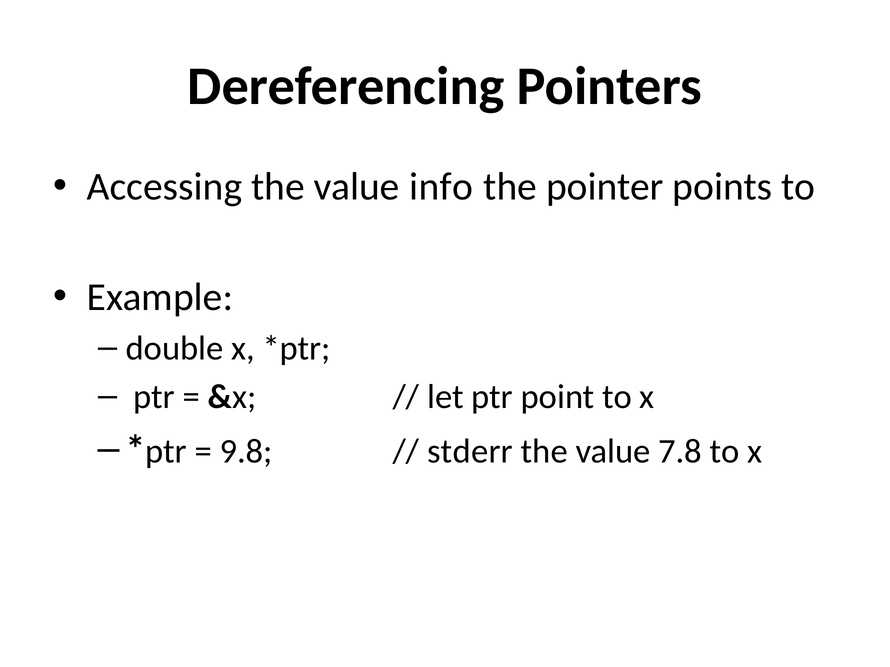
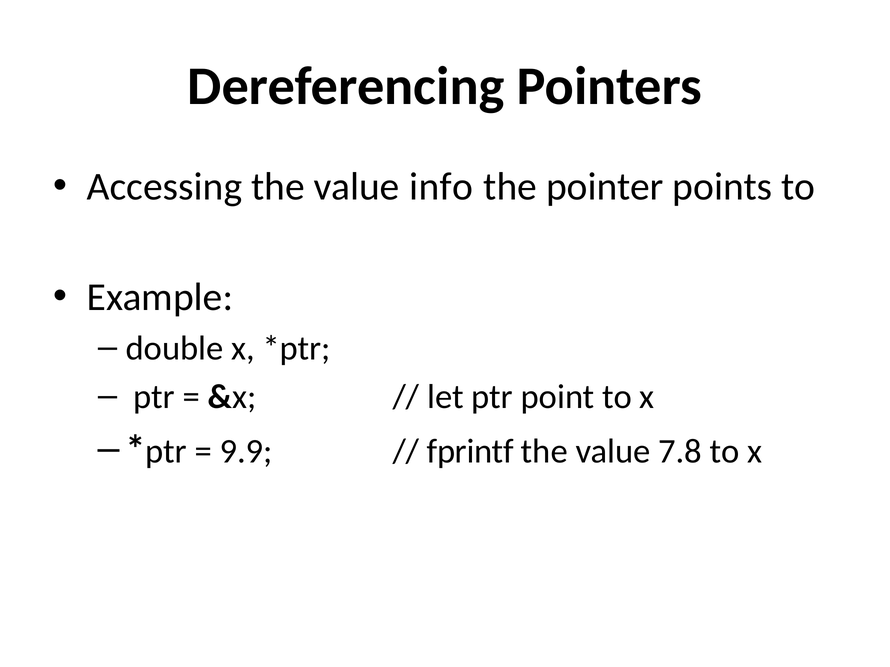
9.8: 9.8 -> 9.9 (246, 452)
stderr: stderr -> fprintf (470, 452)
